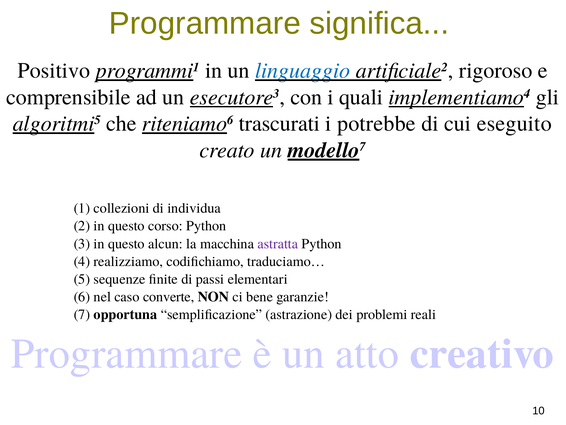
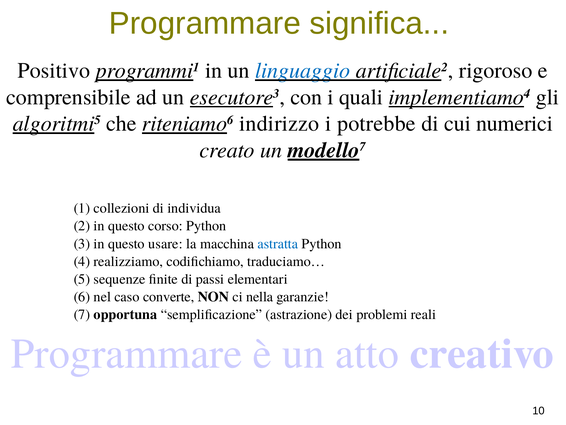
trascurati: trascurati -> indirizzo (279, 123)
eseguito: eseguito -> numerici (514, 123)
alcun: alcun -> usare (165, 243)
astratta colour: purple -> blue (278, 243)
bene: bene -> nella (260, 296)
